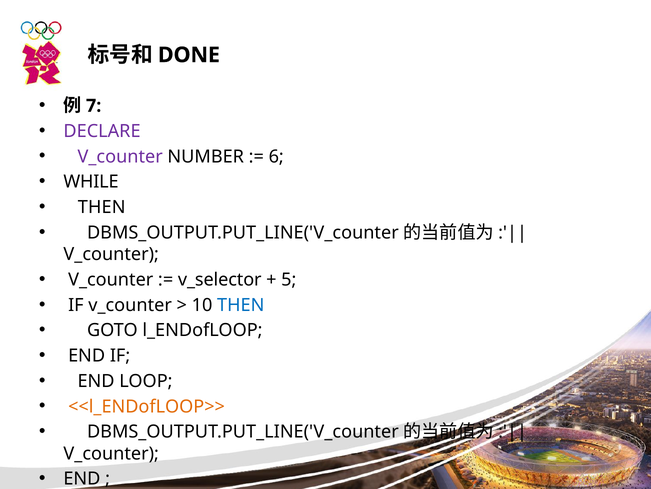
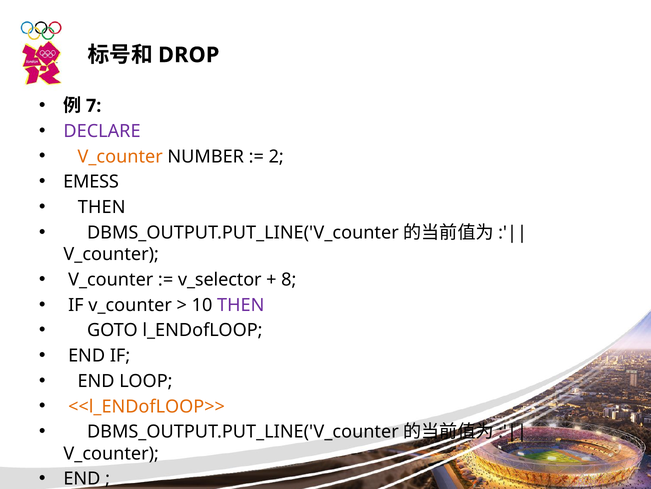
DONE: DONE -> DROP (189, 55)
V_counter colour: purple -> orange (120, 156)
6: 6 -> 2 (276, 156)
WHILE: WHILE -> EMESS (91, 182)
5: 5 -> 8 (289, 279)
THEN colour: blue -> purple (241, 305)
